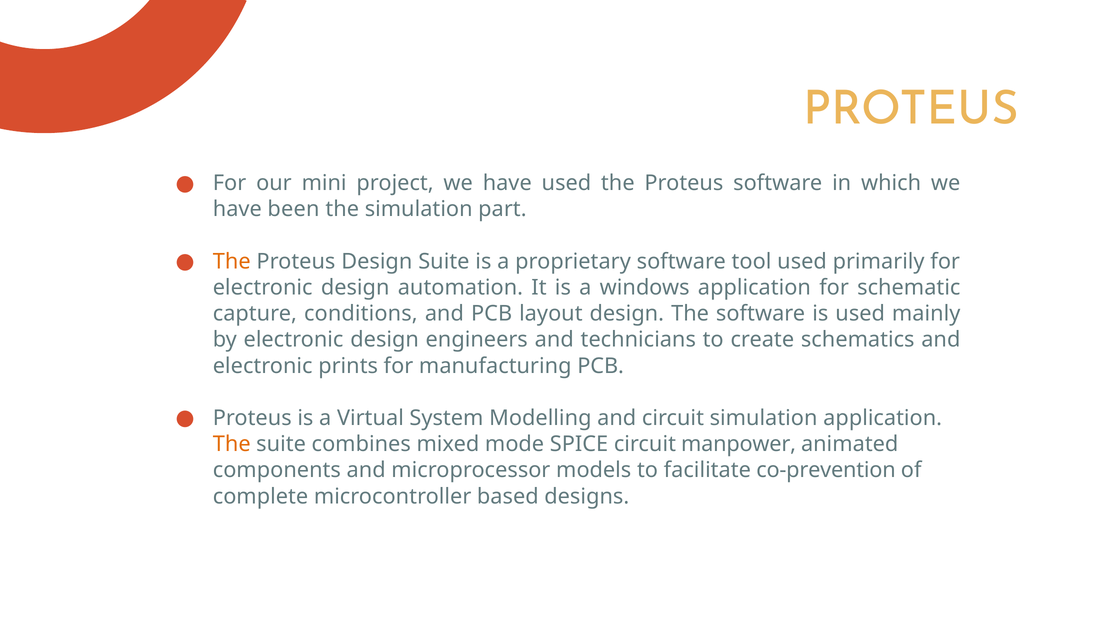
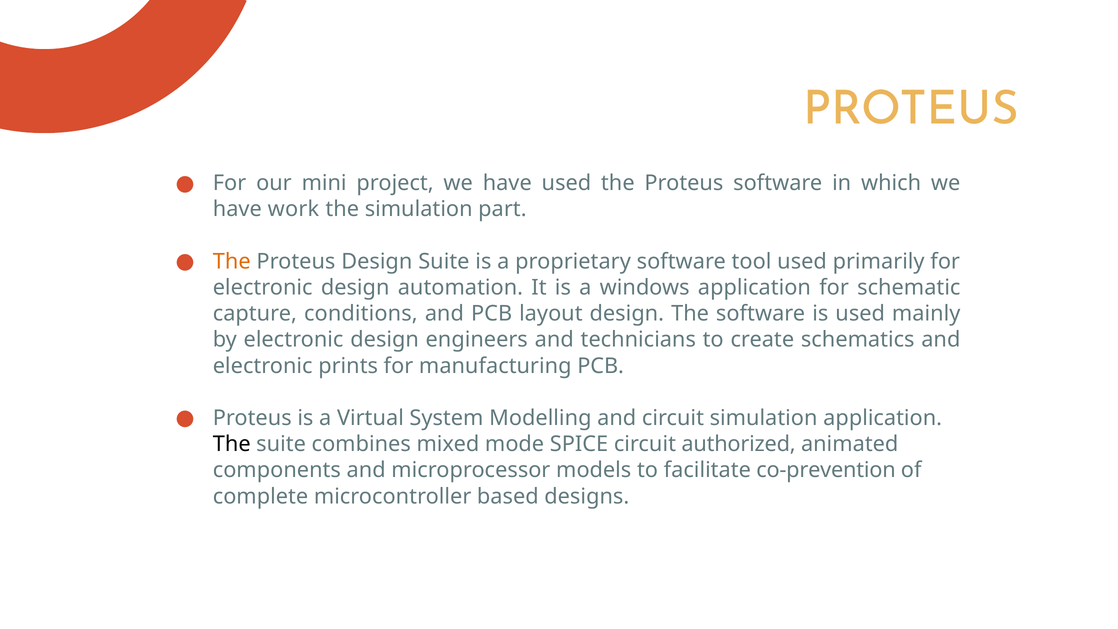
been: been -> work (293, 209)
The colour: orange -> black (232, 444)
manpower: manpower -> authorized (739, 444)
